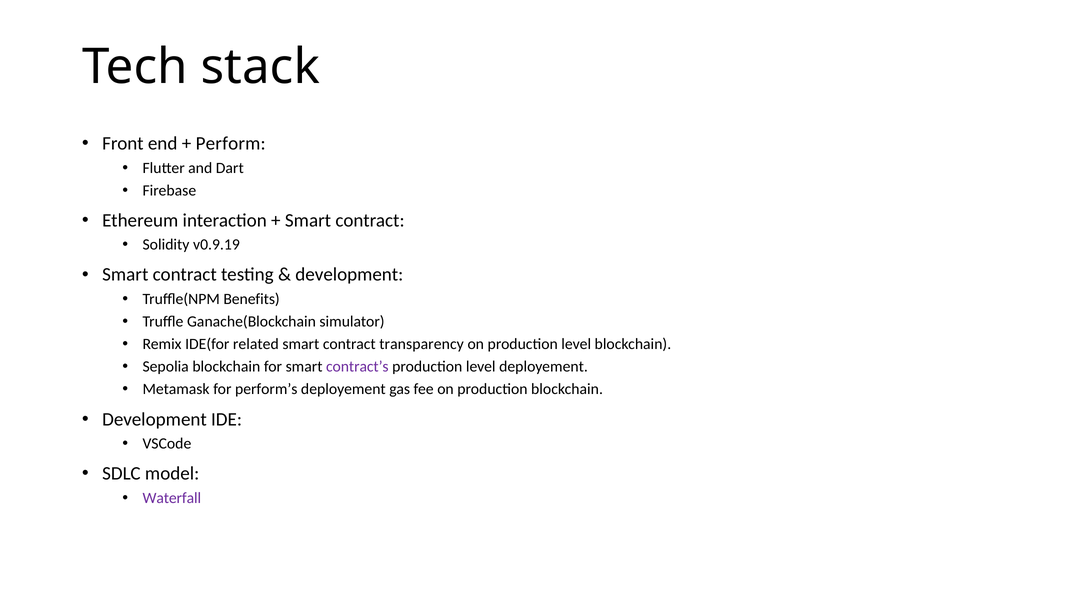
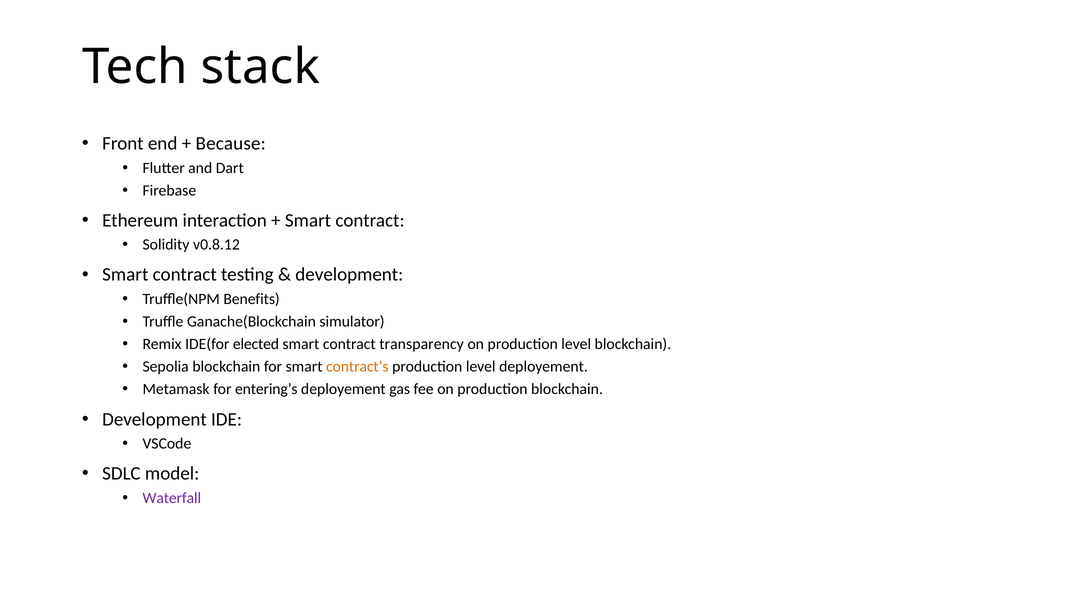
Perform: Perform -> Because (231, 144)
v0.9.19: v0.9.19 -> v0.8.12 (216, 245)
related: related -> elected (256, 344)
contract’s colour: purple -> orange (357, 367)
perform’s: perform’s -> entering’s (266, 389)
